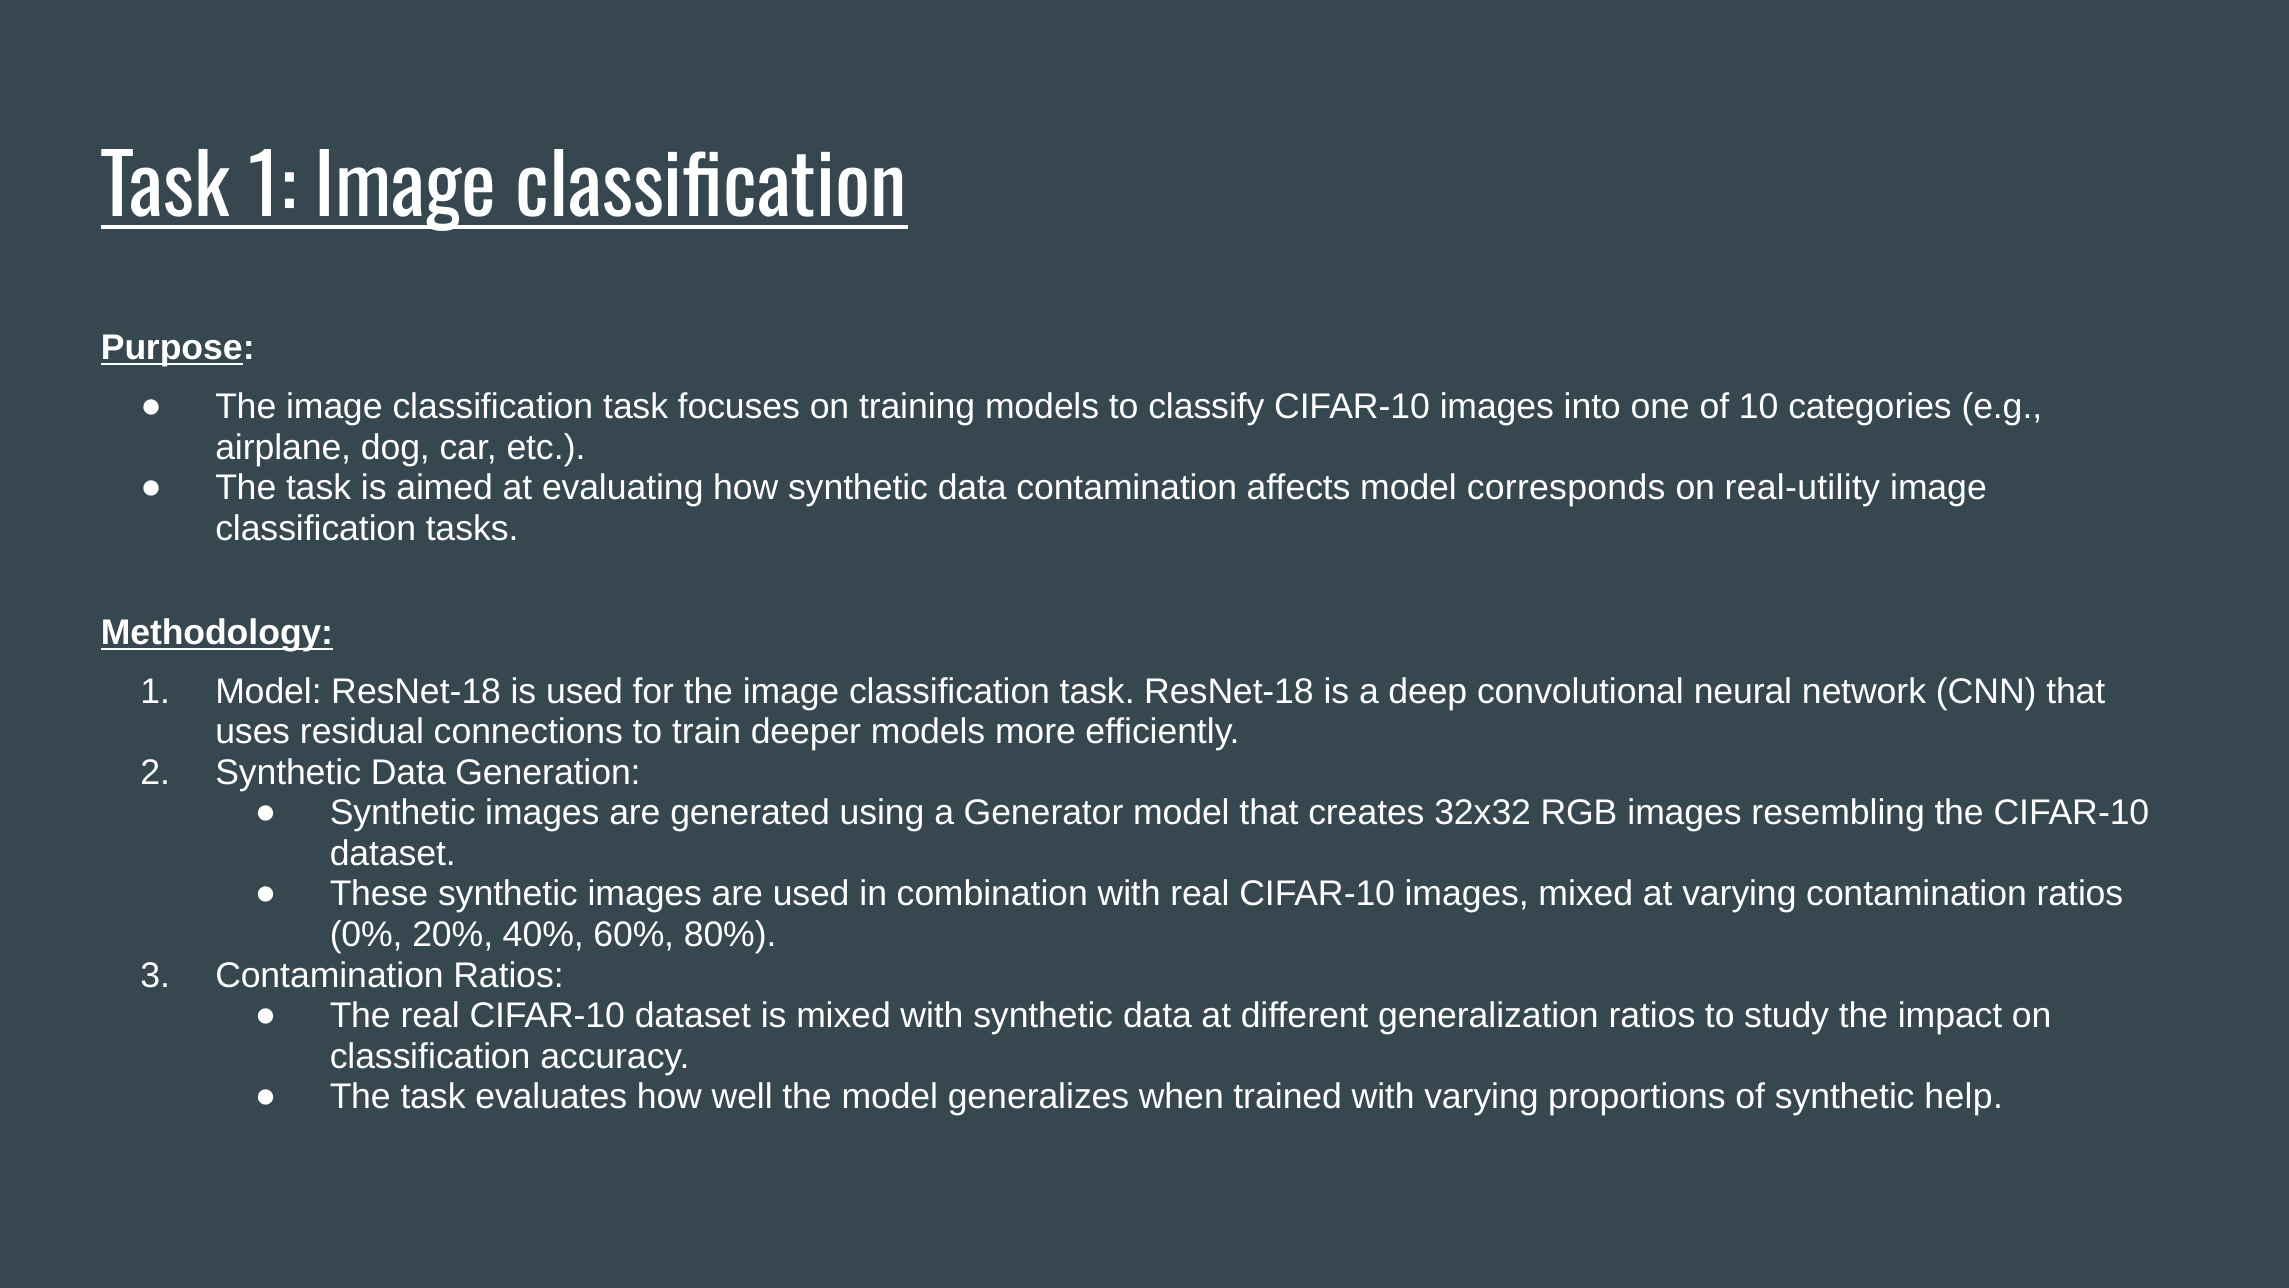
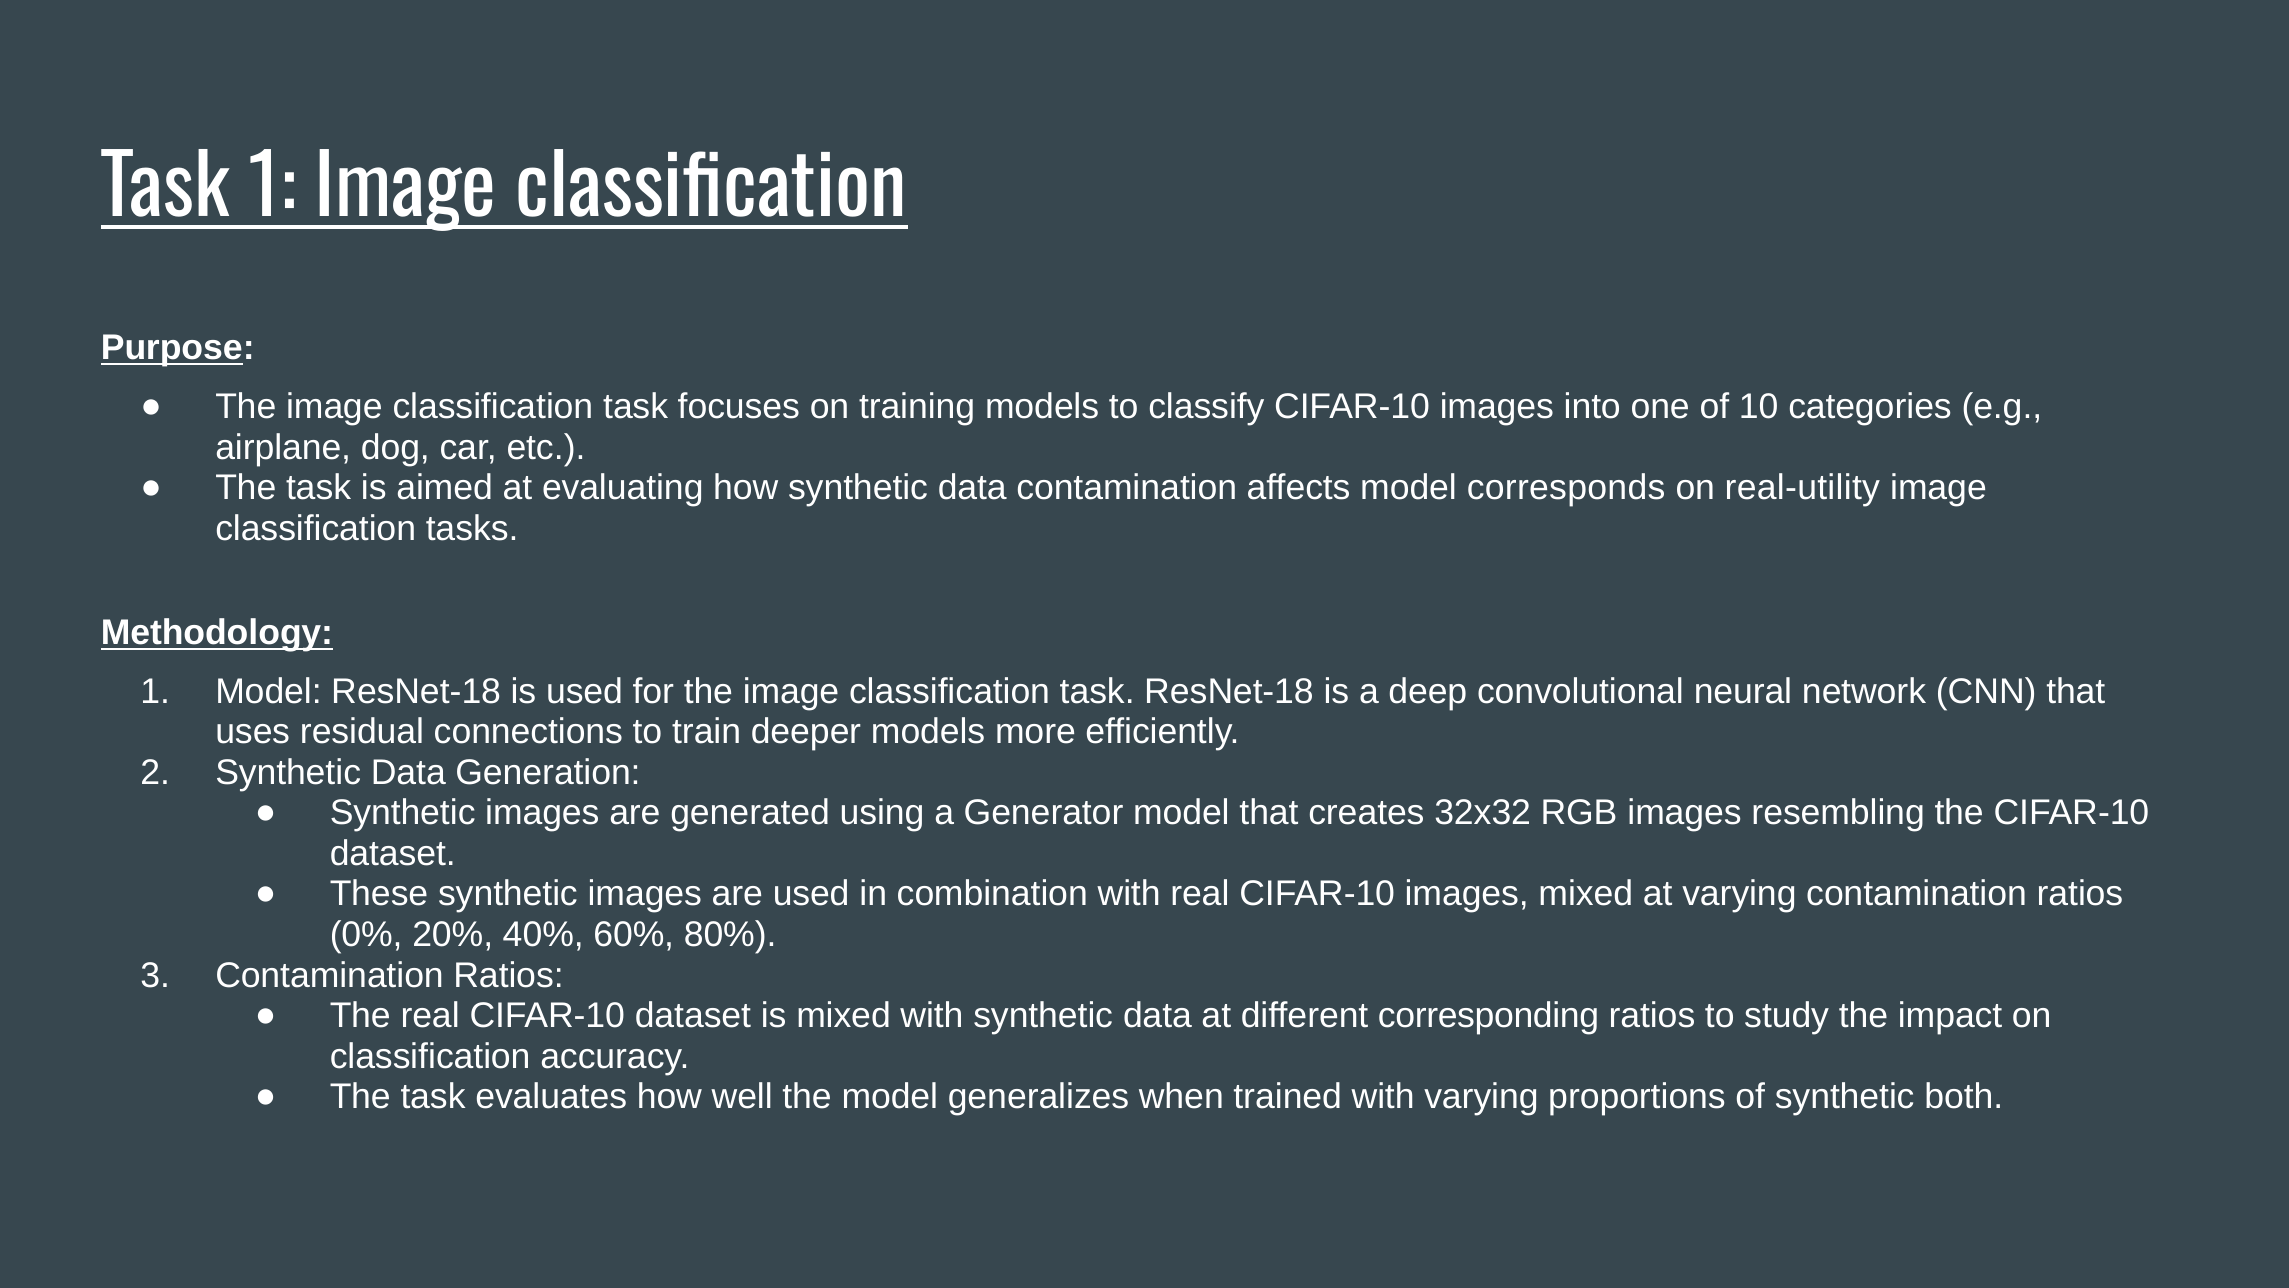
generalization: generalization -> corresponding (1489, 1016)
help: help -> both (1964, 1097)
